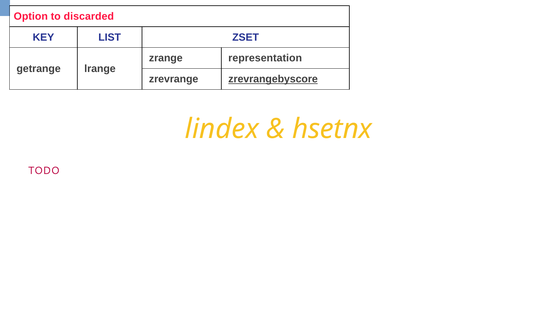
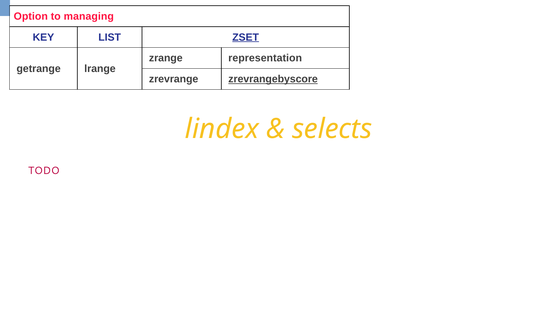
discarded: discarded -> managing (89, 16)
ZSET underline: none -> present (246, 37)
hsetnx: hsetnx -> selects (332, 129)
